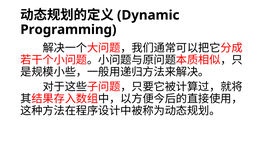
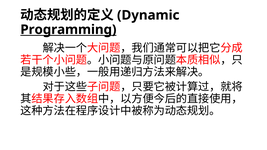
Programming underline: none -> present (68, 30)
